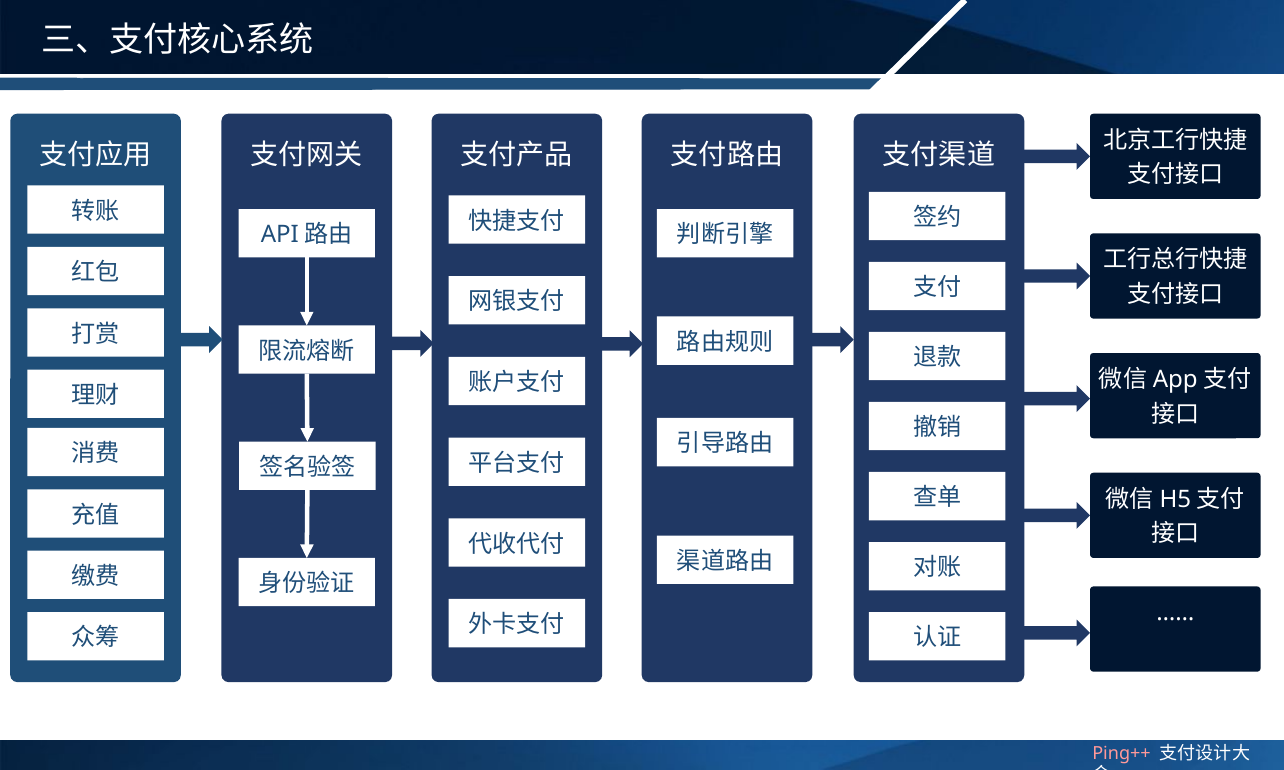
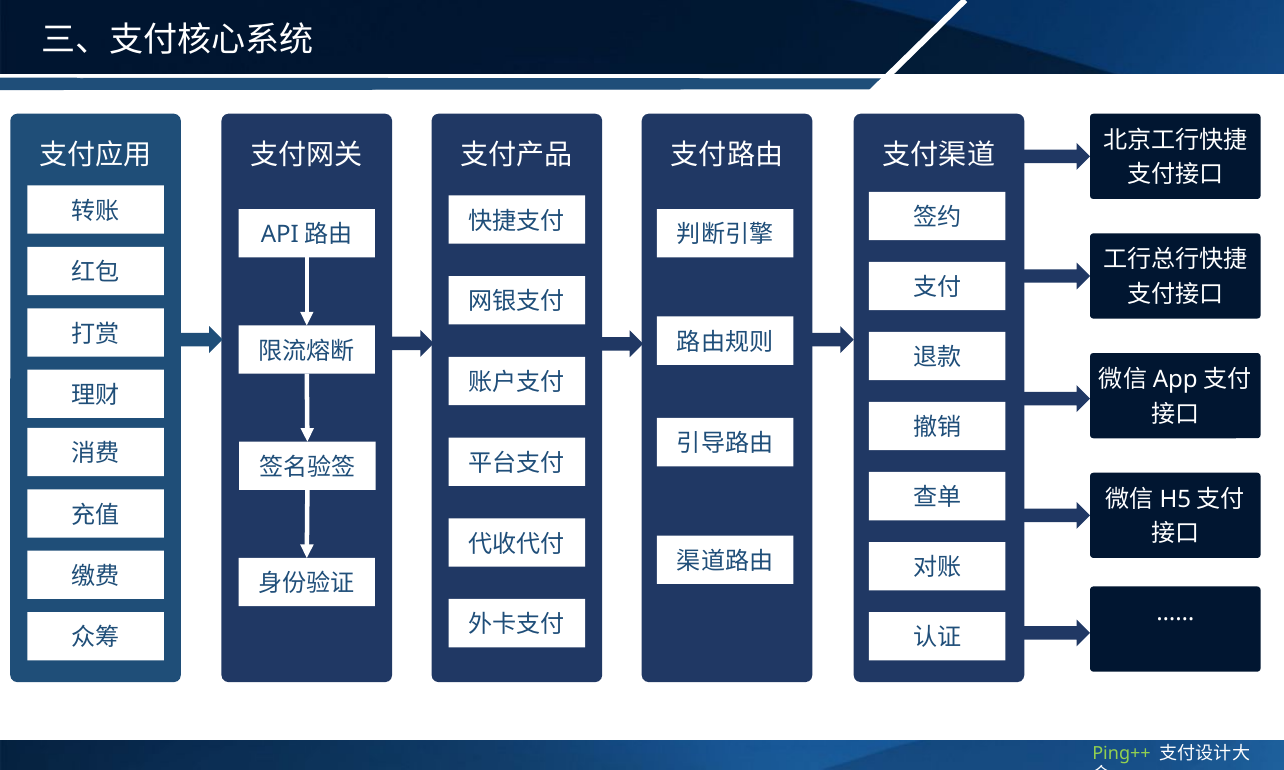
Ping++ colour: pink -> light green (1122, 754)
